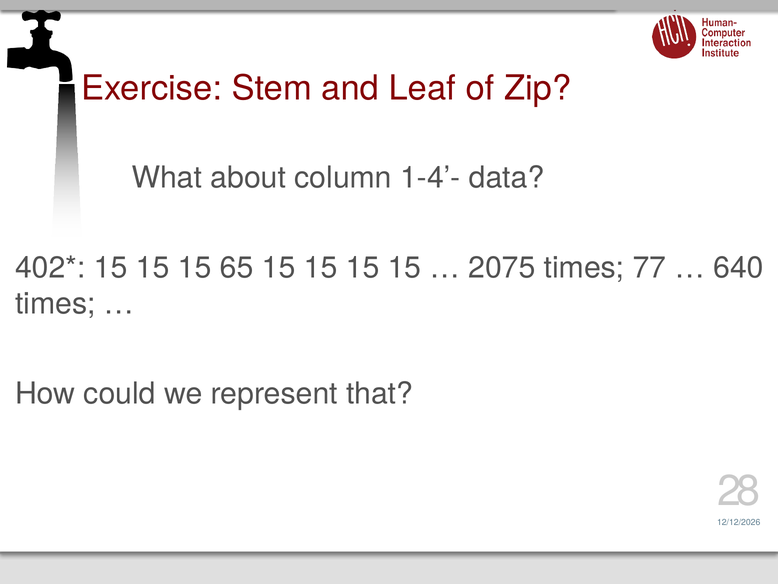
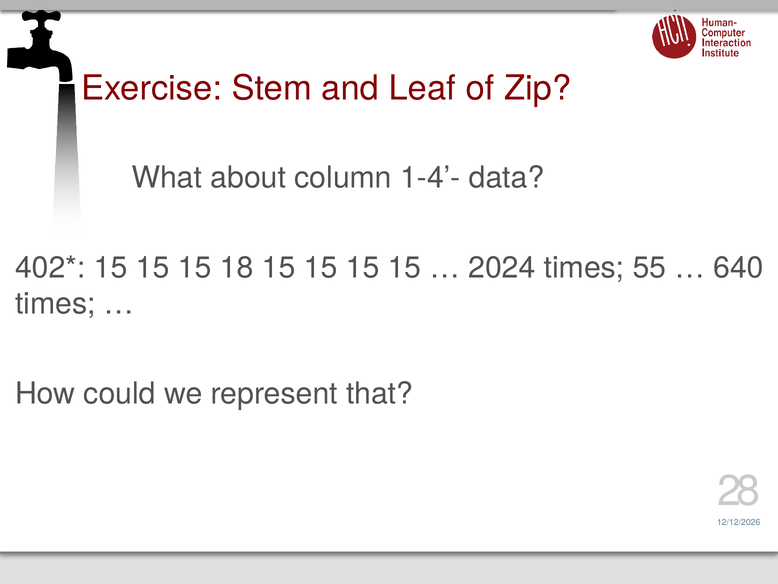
65: 65 -> 18 (237, 267)
2075: 2075 -> 2024 (502, 267)
77: 77 -> 55 (649, 267)
